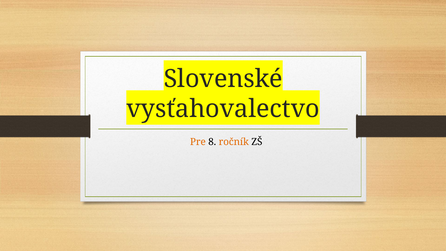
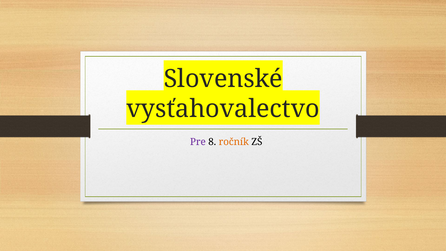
Pre colour: orange -> purple (198, 142)
